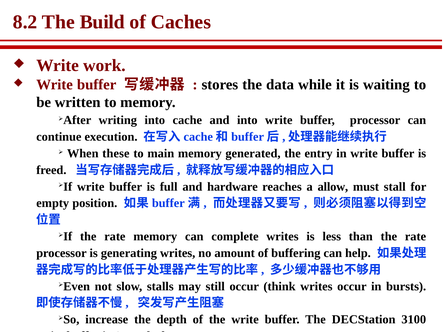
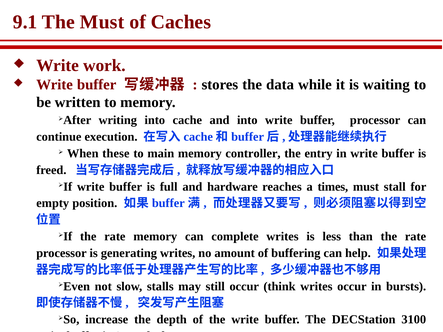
8.2: 8.2 -> 9.1 (25, 22)
The Build: Build -> Must (102, 22)
generated: generated -> controller (253, 154)
allow: allow -> times (333, 187)
